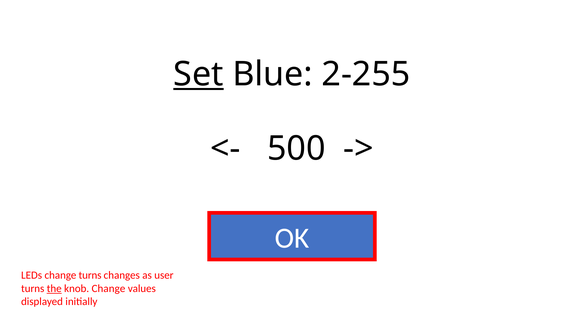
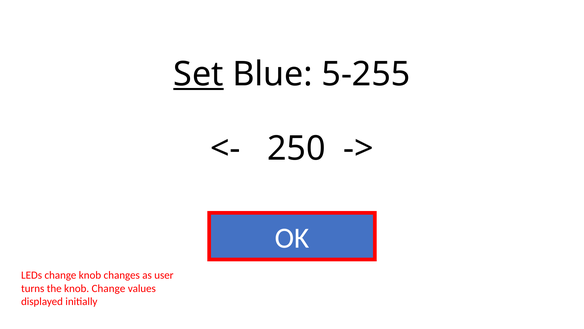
2-255: 2-255 -> 5-255 (366, 74)
500: 500 -> 250 (296, 148)
change turns: turns -> knob (90, 275)
the underline: present -> none (54, 288)
